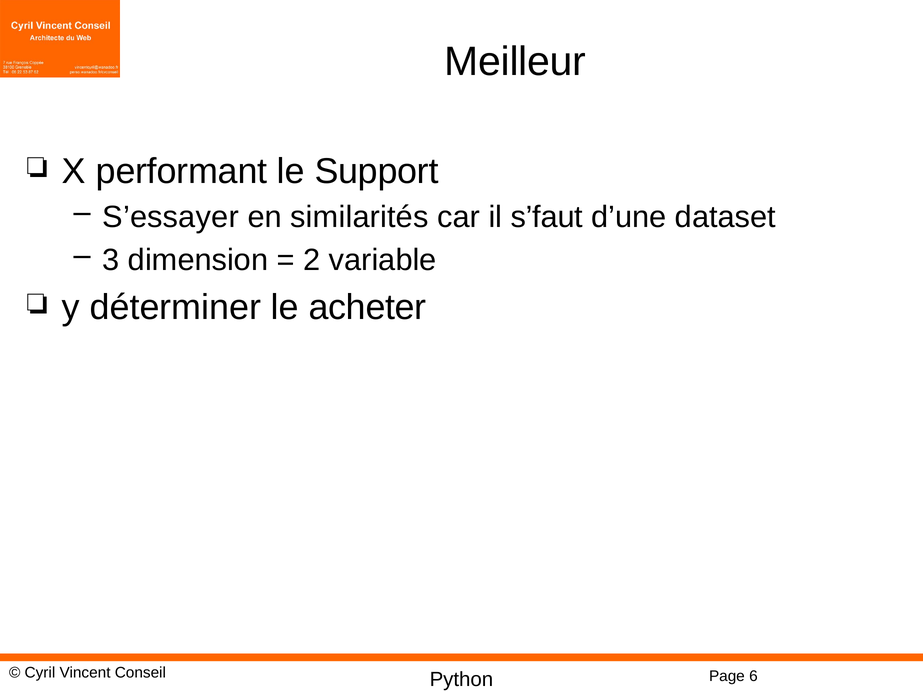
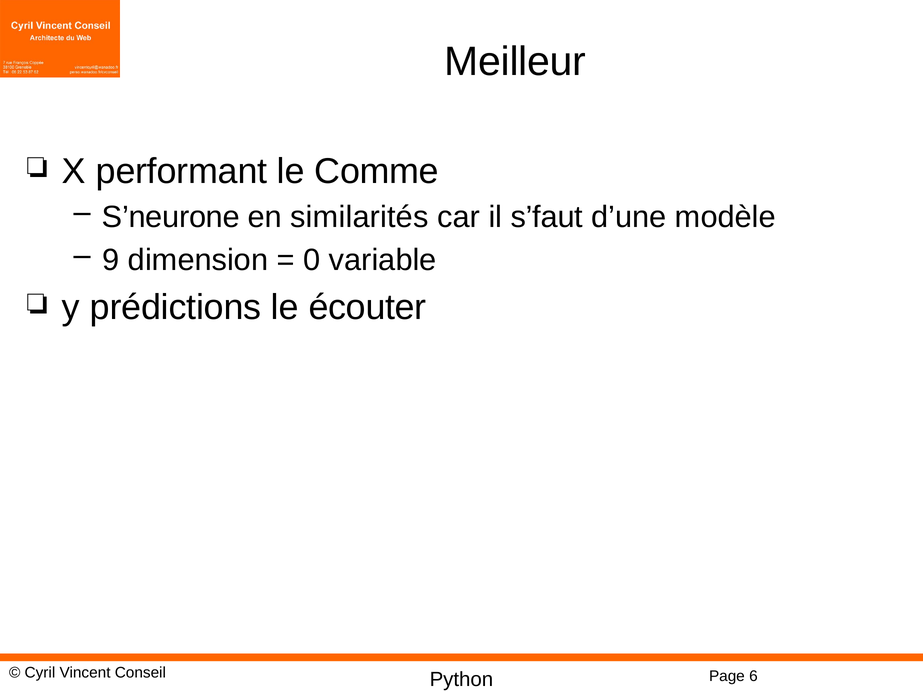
Support: Support -> Comme (377, 171)
S’essayer: S’essayer -> S’neurone (171, 217)
dataset: dataset -> modèle (725, 217)
3: 3 -> 9 (111, 260)
2: 2 -> 0 (312, 260)
déterminer: déterminer -> prédictions (175, 308)
acheter: acheter -> écouter (368, 308)
